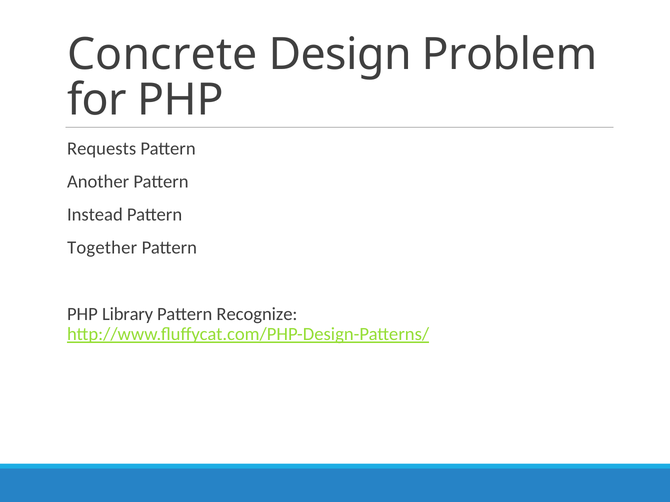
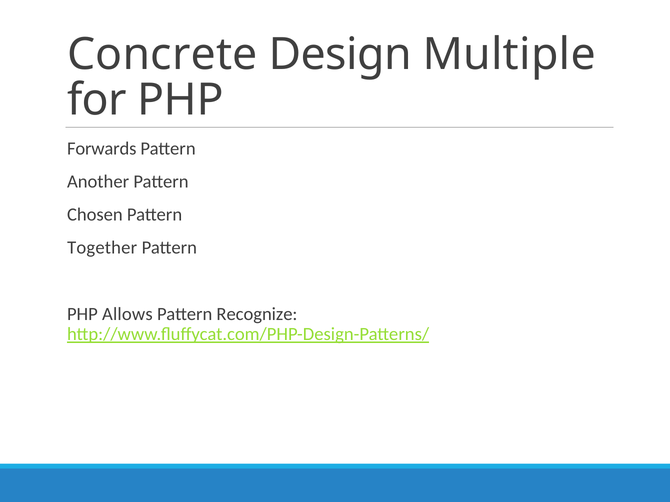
Problem: Problem -> Multiple (509, 55)
Requests: Requests -> Forwards (102, 149)
Instead: Instead -> Chosen (95, 215)
Library: Library -> Allows (127, 314)
